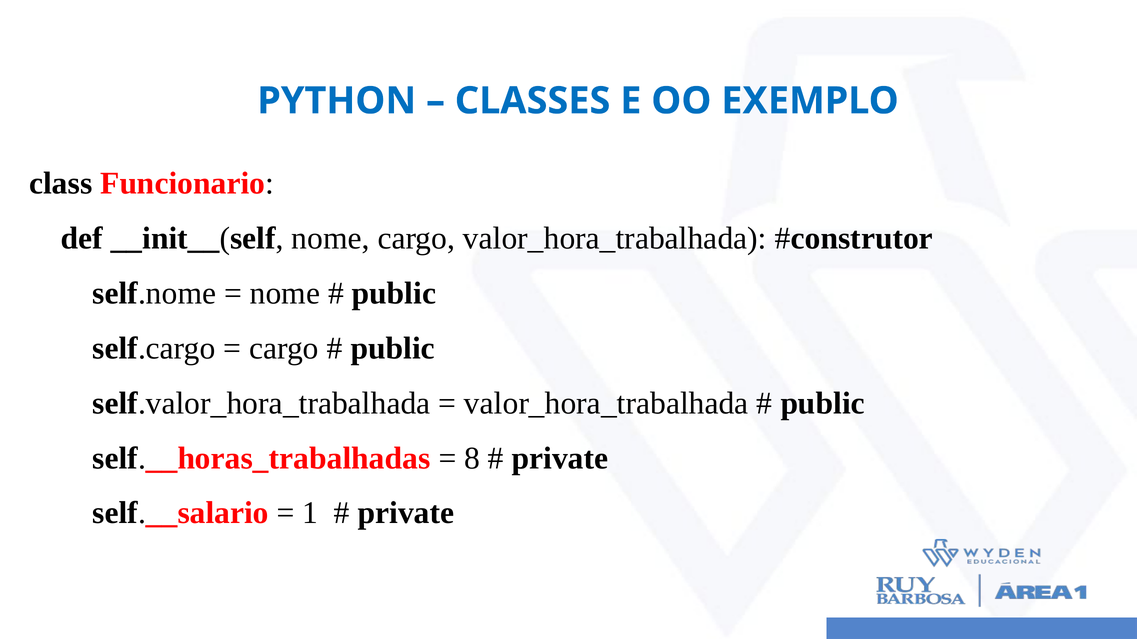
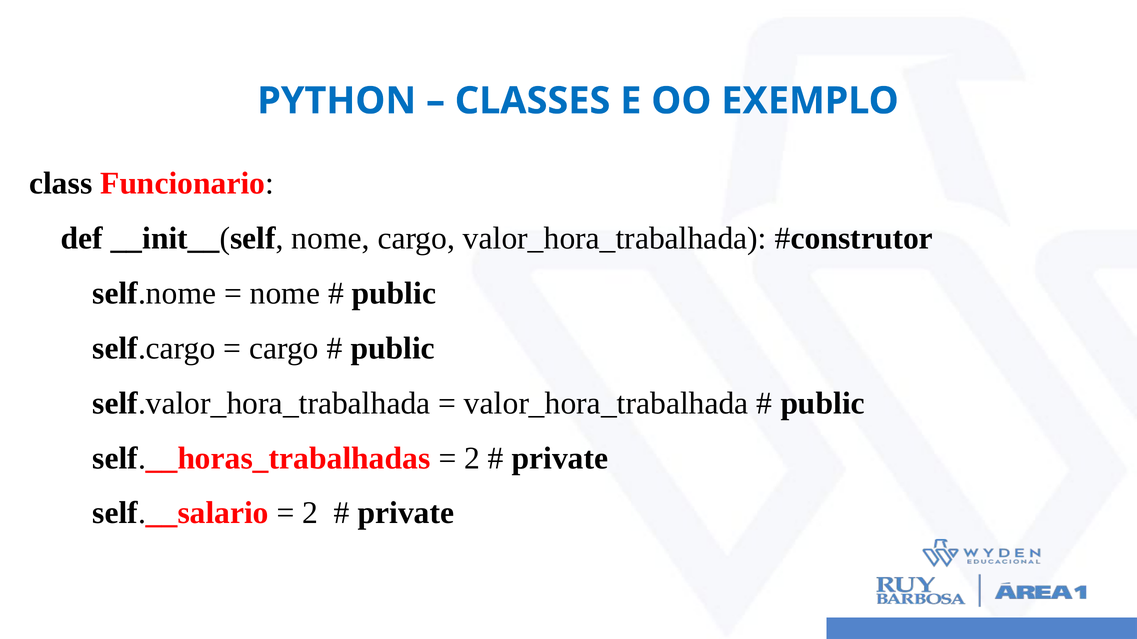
8: 8 -> 2 (472, 459)
1: 1 -> 2 (310, 513)
